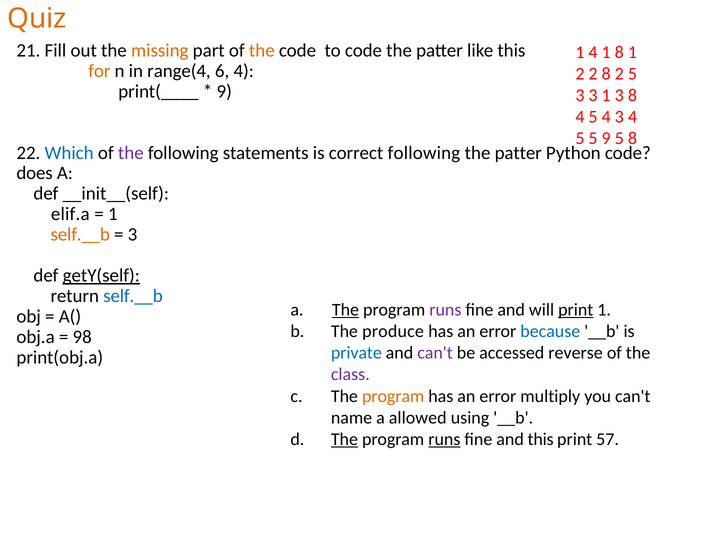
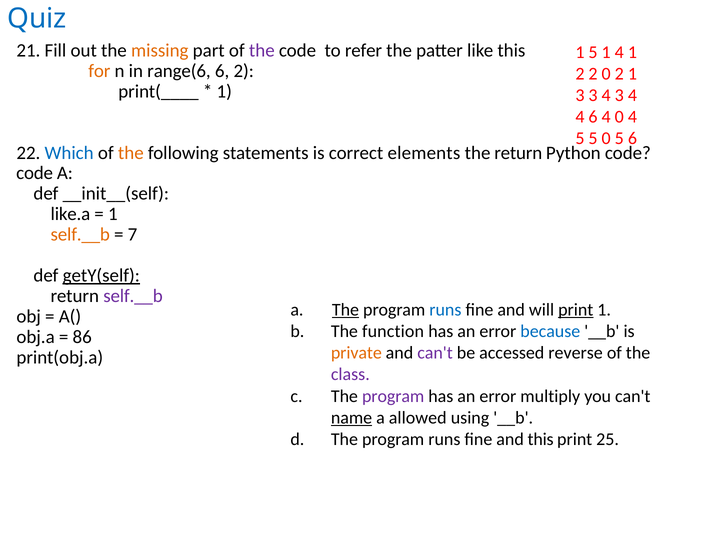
Quiz colour: orange -> blue (37, 19)
the colour: orange -> purple (262, 50)
to code: code -> refer (364, 50)
1 4: 4 -> 5 (593, 52)
1 8: 8 -> 4 (619, 52)
range(4: range(4 -> range(6 (179, 71)
6 4: 4 -> 2 (244, 71)
2 8: 8 -> 0 (606, 74)
2 5: 5 -> 1 (632, 74)
9: 9 -> 1 (224, 91)
3 3 1: 1 -> 4 (606, 95)
8: 8 -> 4 (632, 95)
5: 5 -> 6 (593, 117)
4 3: 3 -> 0 (619, 117)
5 9: 9 -> 0 (606, 139)
5 8: 8 -> 6 (632, 139)
the colour: purple -> orange (131, 153)
correct following: following -> elements (424, 153)
patter: patter -> return (518, 153)
does: does -> code (35, 173)
elif.a: elif.a -> like.a (70, 214)
3: 3 -> 7 (132, 235)
self.__b colour: blue -> purple (133, 296)
runs colour: purple -> blue (445, 310)
produce: produce -> function (393, 332)
98: 98 -> 86 (82, 337)
private colour: blue -> orange (356, 353)
program colour: orange -> purple (393, 396)
name underline: none -> present (352, 418)
The underline: present -> none (344, 439)
runs underline: present -> none (444, 439)
57: 57 -> 25 (608, 439)
